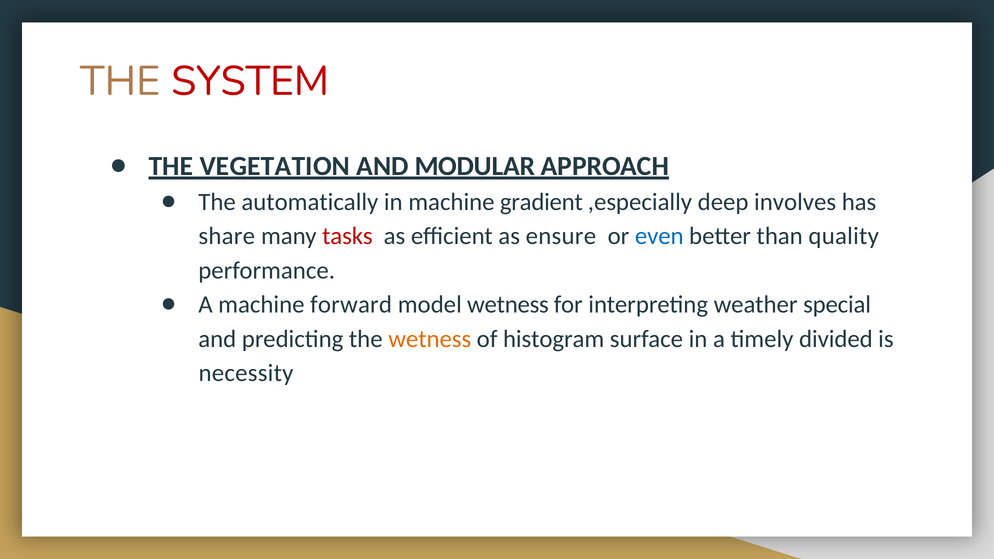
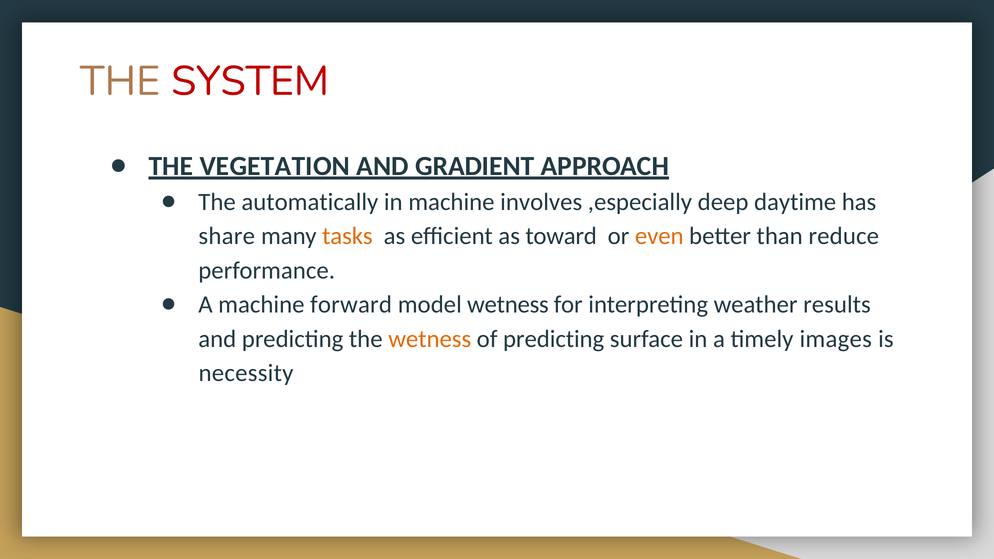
MODULAR: MODULAR -> GRADIENT (475, 166)
gradient: gradient -> involves (541, 202)
involves: involves -> daytime (795, 202)
tasks colour: red -> orange (347, 236)
ensure: ensure -> toward (561, 236)
even colour: blue -> orange (659, 236)
quality: quality -> reduce (844, 236)
special: special -> results (837, 305)
of histogram: histogram -> predicting (554, 339)
divided: divided -> images (836, 339)
